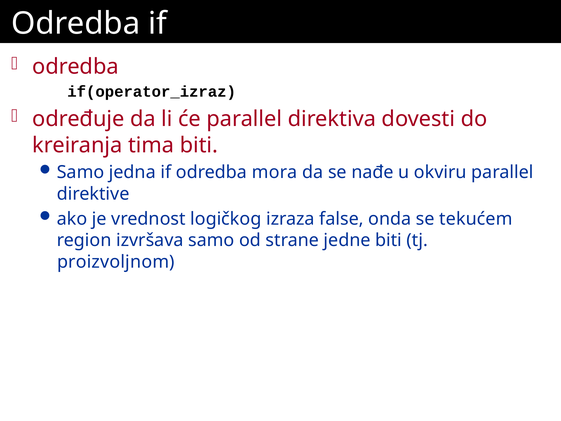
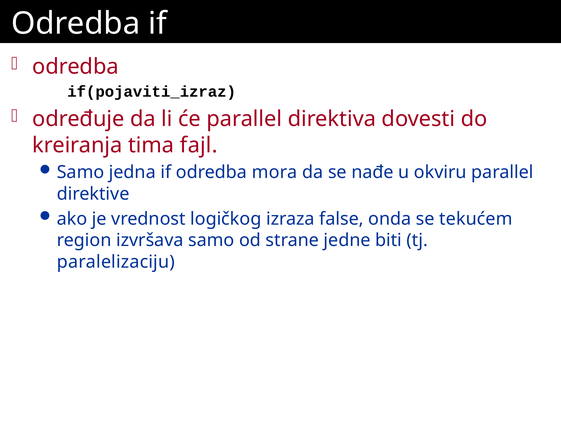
if(operator_izraz: if(operator_izraz -> if(pojaviti_izraz (152, 92)
tima biti: biti -> fajl (199, 145)
proizvoljnom: proizvoljnom -> paralelizaciju (116, 262)
